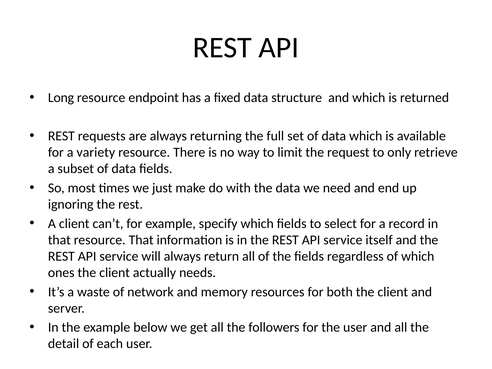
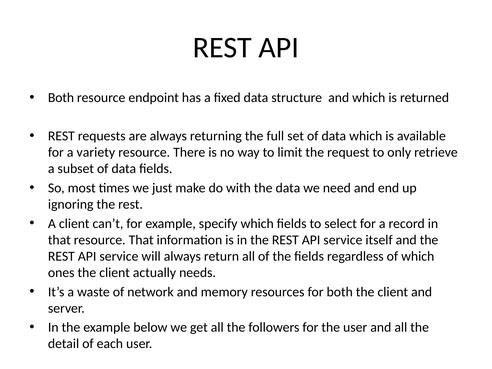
Long: Long -> Both (61, 98)
